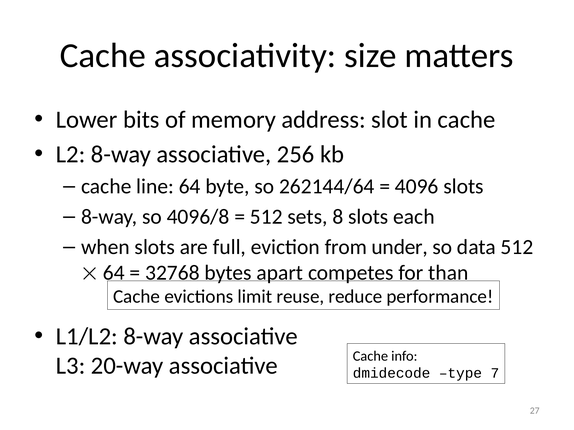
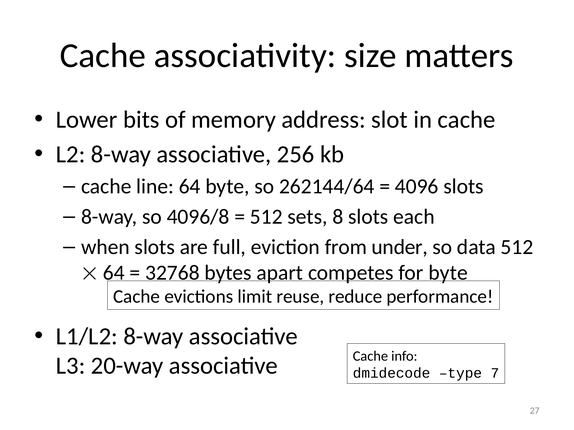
for than: than -> byte (448, 273)
